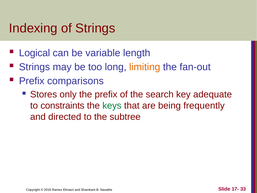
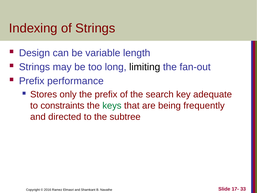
Logical: Logical -> Design (34, 53)
limiting colour: orange -> black (145, 67)
comparisons: comparisons -> performance (75, 81)
